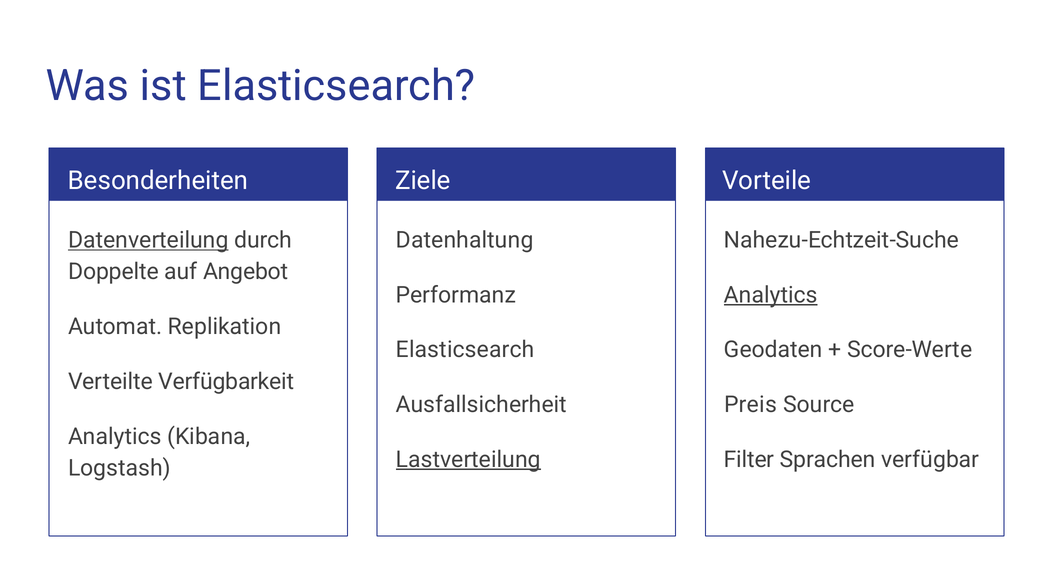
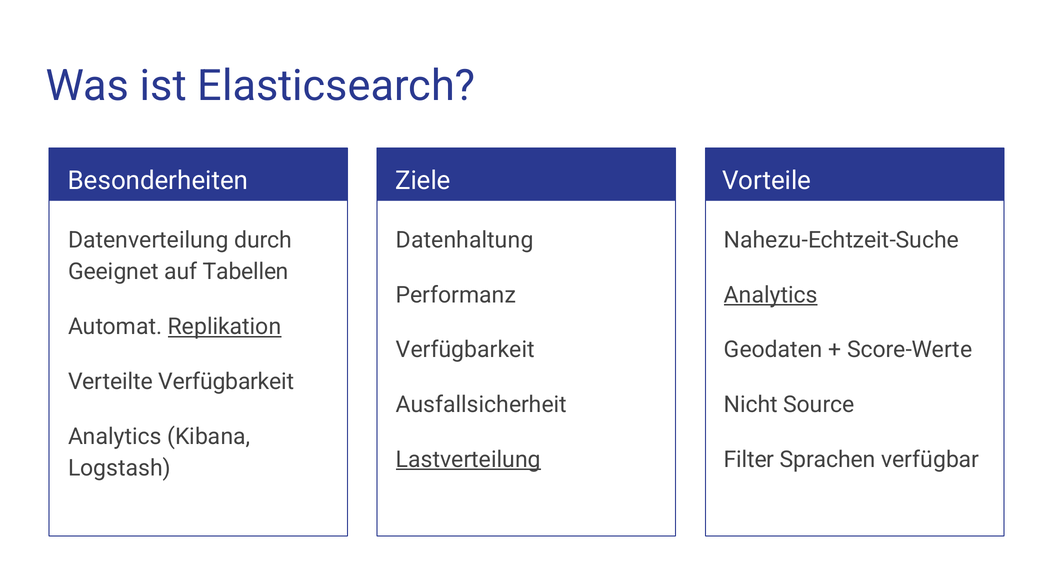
Datenverteilung underline: present -> none (148, 240)
Doppelte: Doppelte -> Geeignet (113, 272)
Angebot: Angebot -> Tabellen (246, 272)
Replikation underline: none -> present (225, 327)
Elasticsearch: Elasticsearch -> Verfügbarkeit (465, 350)
Preis: Preis -> Nicht (751, 405)
